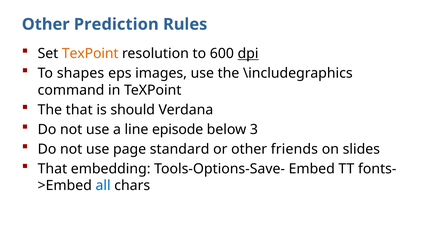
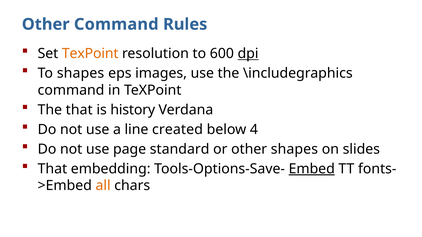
Other Prediction: Prediction -> Command (116, 24)
should: should -> history (133, 110)
episode: episode -> created (177, 130)
3: 3 -> 4 (254, 130)
other friends: friends -> shapes (294, 149)
Embed underline: none -> present (312, 169)
all colour: blue -> orange (103, 186)
